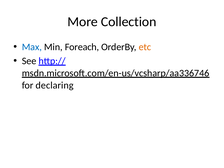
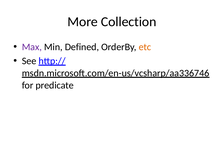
Max colour: blue -> purple (32, 47)
Foreach: Foreach -> Defined (82, 47)
declaring: declaring -> predicate (55, 85)
